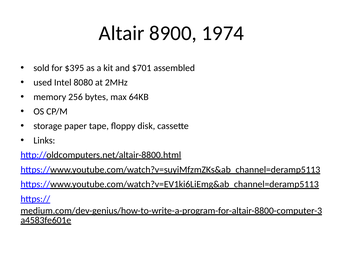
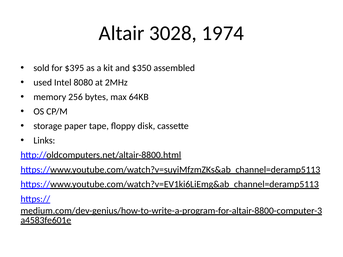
8900: 8900 -> 3028 (173, 33)
$701: $701 -> $350 (142, 68)
